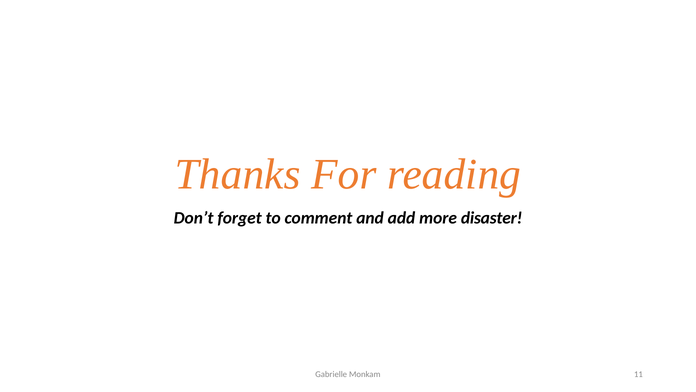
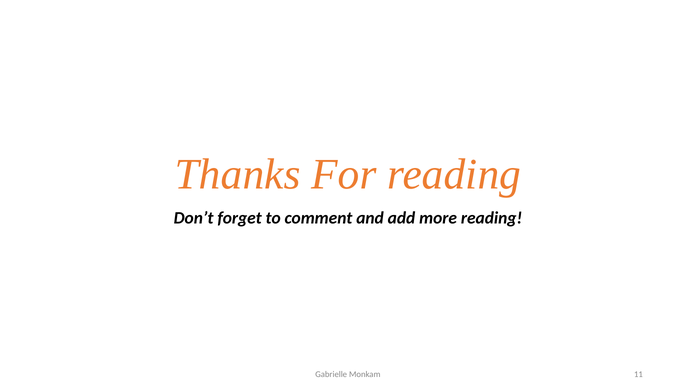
more disaster: disaster -> reading (492, 218)
